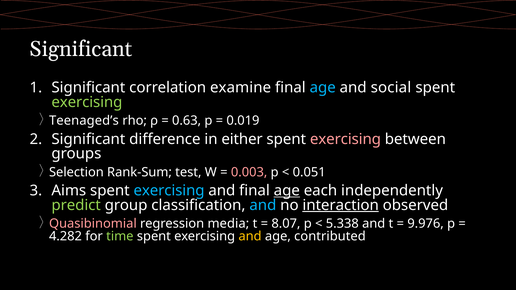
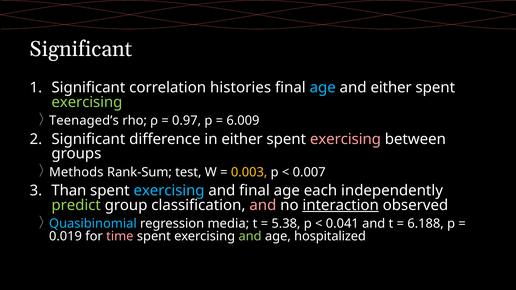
examine: examine -> histories (241, 88)
and social: social -> either (391, 88)
0.63: 0.63 -> 0.97 (187, 121)
0.019: 0.019 -> 6.009 (243, 121)
Selection: Selection -> Methods (76, 172)
0.003 colour: pink -> yellow (249, 172)
0.051: 0.051 -> 0.007 (309, 172)
Aims: Aims -> Than (69, 191)
age underline: present -> none (287, 191)
and colour: light blue -> pink (263, 205)
Quasibinomial colour: pink -> light blue (93, 224)
8.07: 8.07 -> 5.38 (286, 224)
5.338: 5.338 -> 0.041 (342, 224)
9.976: 9.976 -> 6.188 (426, 224)
4.282: 4.282 -> 0.019 (65, 236)
time colour: light green -> pink (120, 236)
and colour: yellow -> light green (250, 236)
contributed: contributed -> hospitalized (330, 236)
